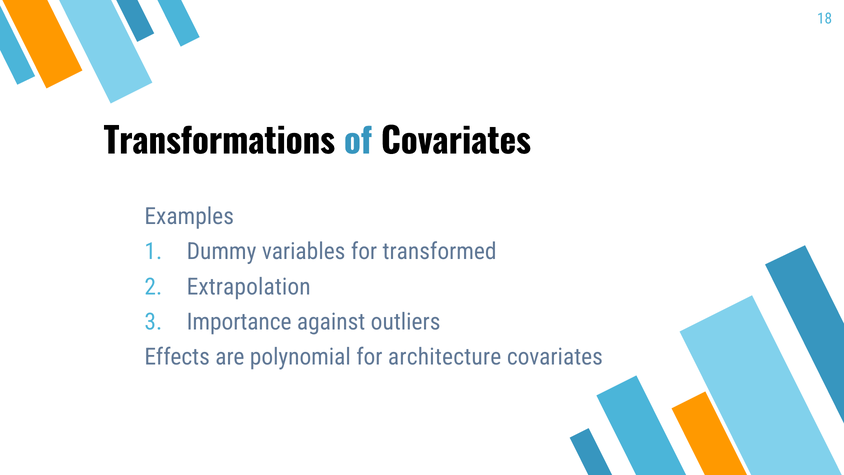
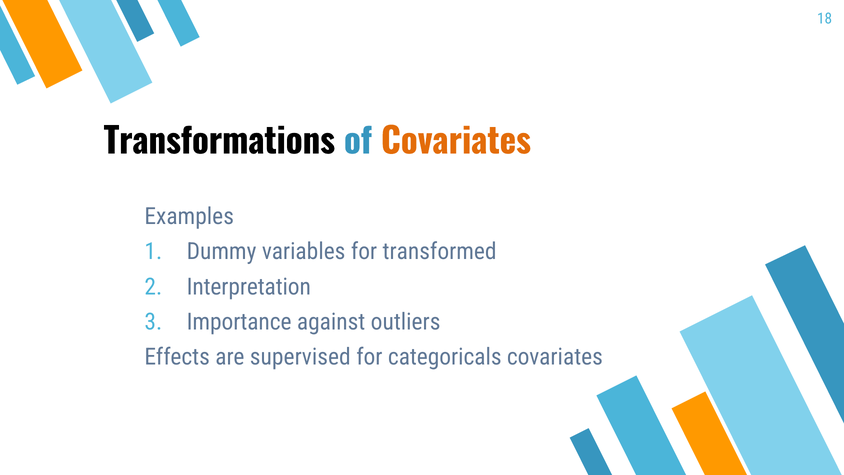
Covariates colour: black -> orange (456, 142)
Extrapolation: Extrapolation -> Interpretation (249, 287)
polynomial: polynomial -> supervised (300, 357)
architecture: architecture -> categoricals (445, 357)
